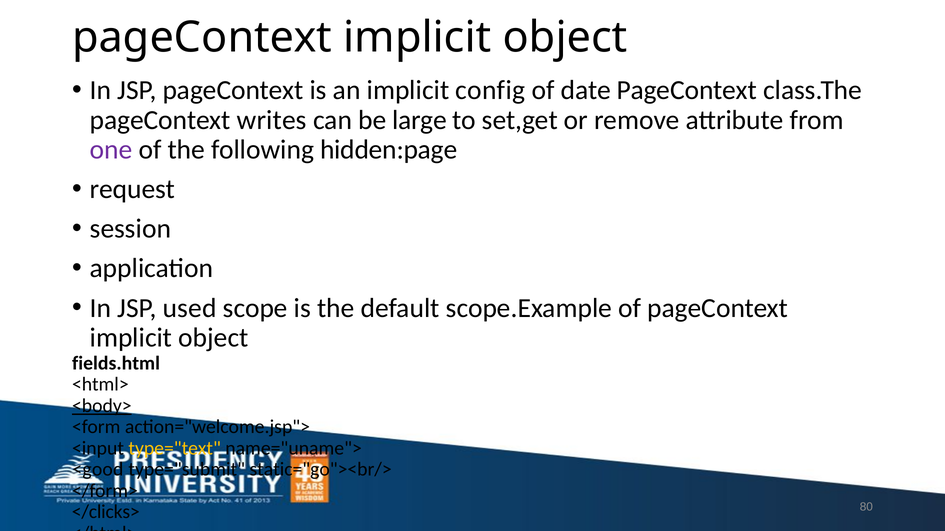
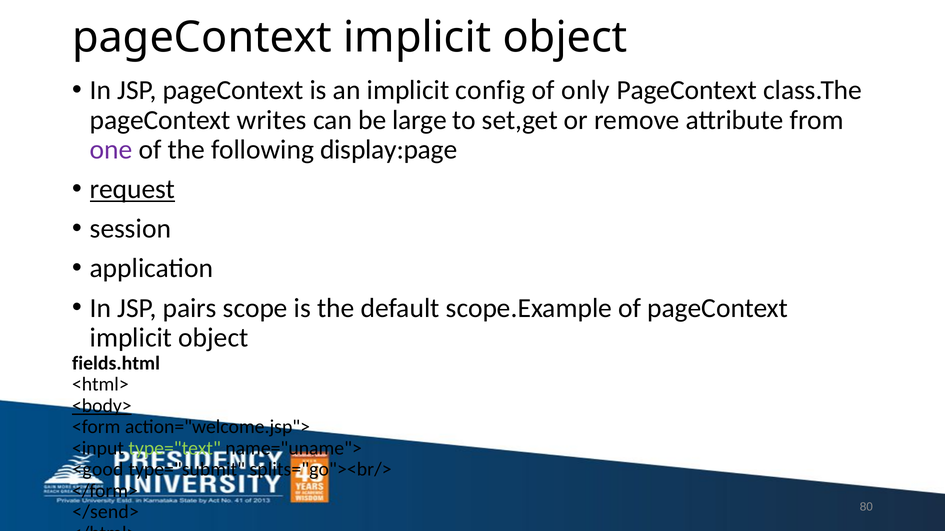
date: date -> only (586, 90)
hidden:page: hidden:page -> display:page (389, 150)
request underline: none -> present (132, 189)
used: used -> pairs (190, 308)
type="text colour: yellow -> light green (175, 449)
static="go"><br/>: static="go"><br/> -> splits="go"><br/> (321, 470)
</clicks>: </clicks> -> </send> (106, 512)
